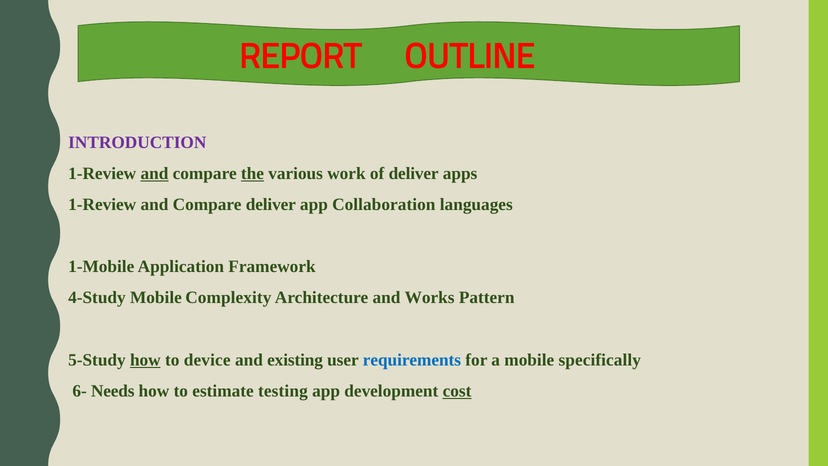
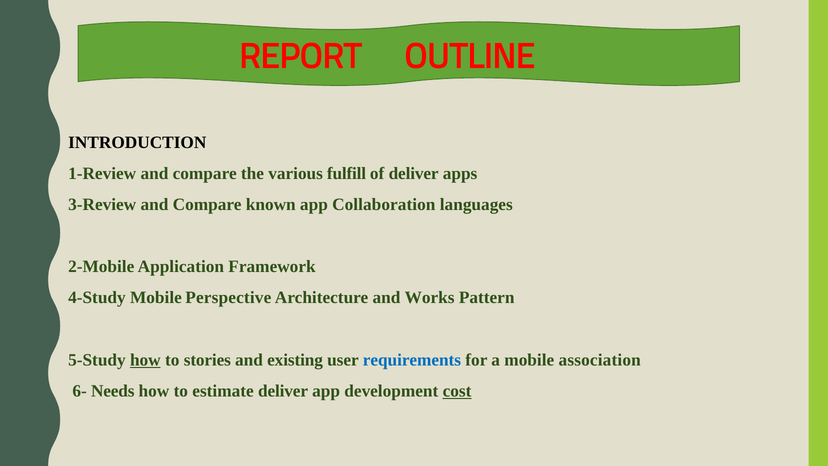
INTRODUCTION colour: purple -> black (137, 142)
and underline: present -> none (154, 173)
the underline: present -> none (252, 173)
work: work -> fulfill (347, 173)
1-Review: 1-Review -> 3-Review (102, 204)
Compare deliver: deliver -> known (271, 204)
1-Mobile: 1-Mobile -> 2-Mobile (101, 267)
Complexity: Complexity -> Perspective (228, 298)
device: device -> stories (207, 360)
specifically: specifically -> association (600, 360)
estimate testing: testing -> deliver (283, 391)
